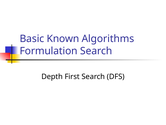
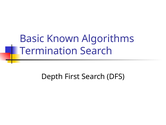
Formulation: Formulation -> Termination (49, 51)
